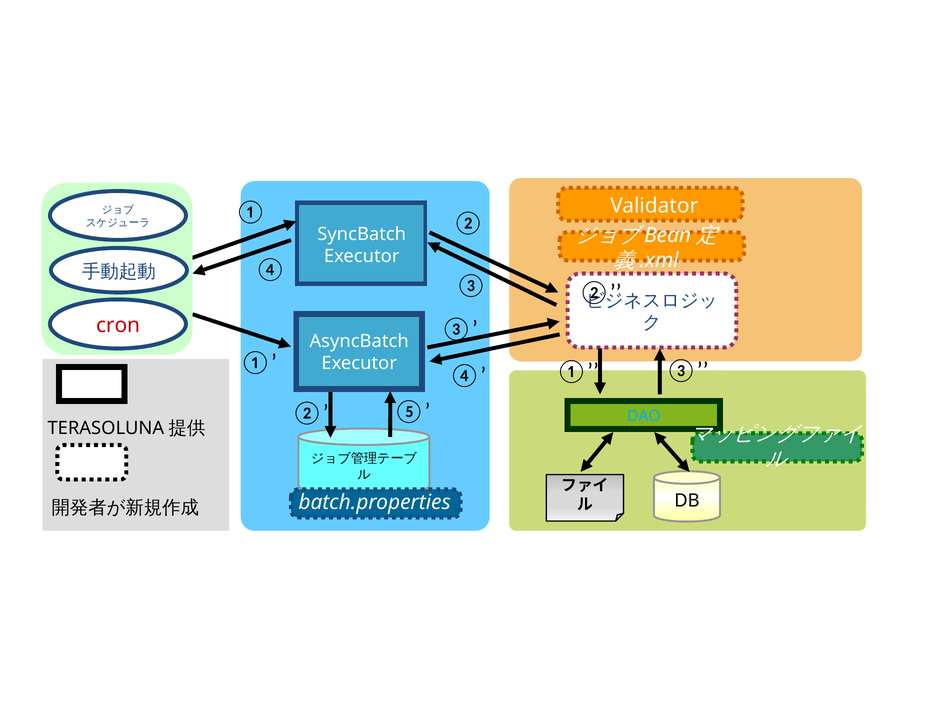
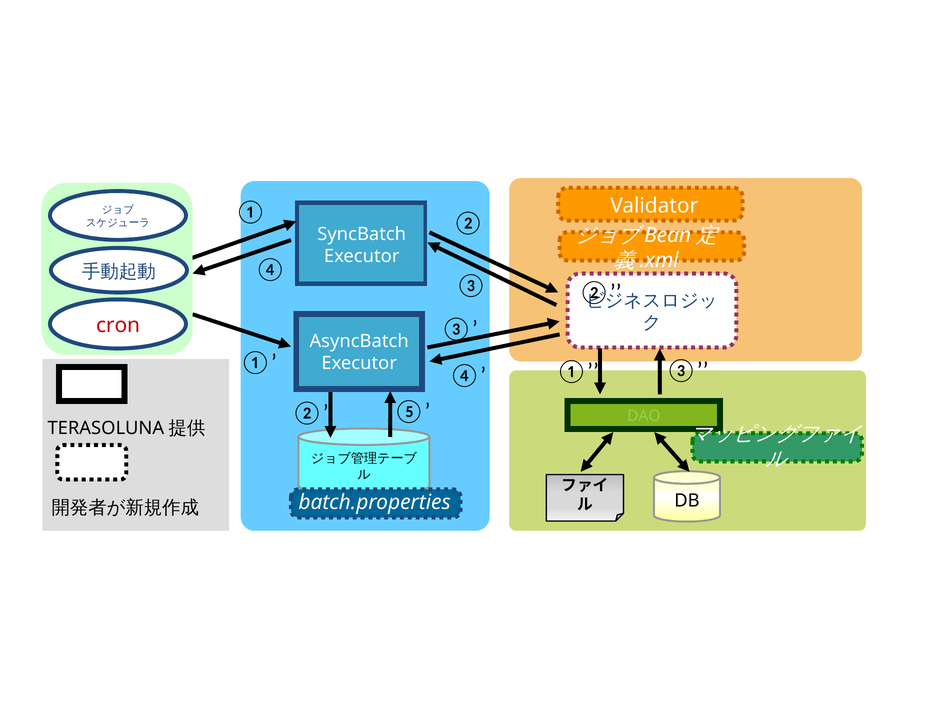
DAO colour: light blue -> light green (644, 416)
